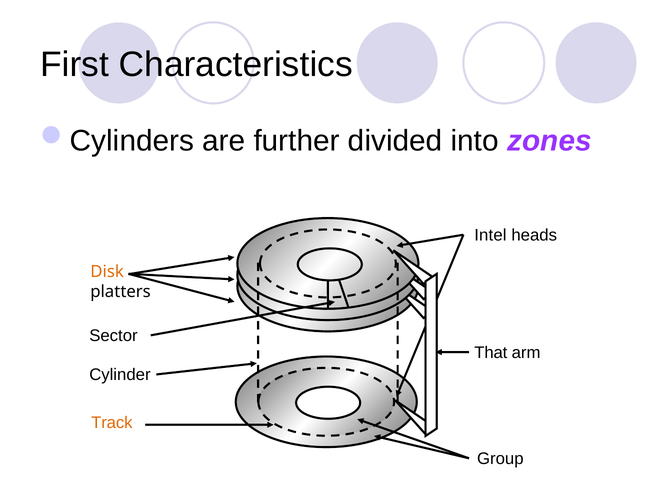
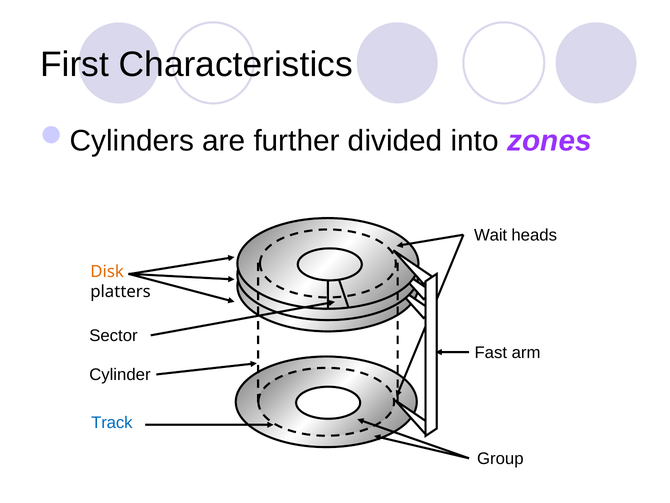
Intel: Intel -> Wait (491, 235)
That: That -> Fast (491, 352)
Track colour: orange -> blue (112, 422)
